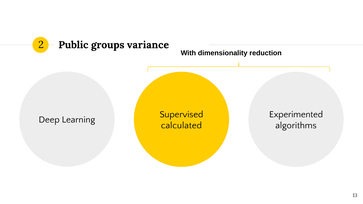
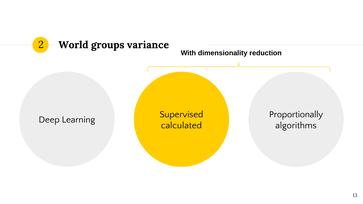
Public: Public -> World (73, 45)
Experimented: Experimented -> Proportionally (296, 115)
